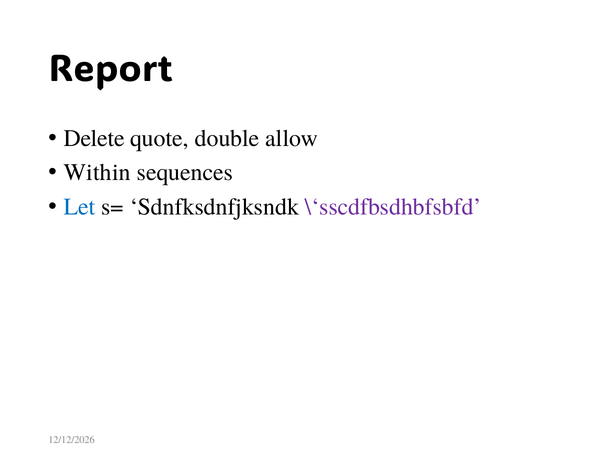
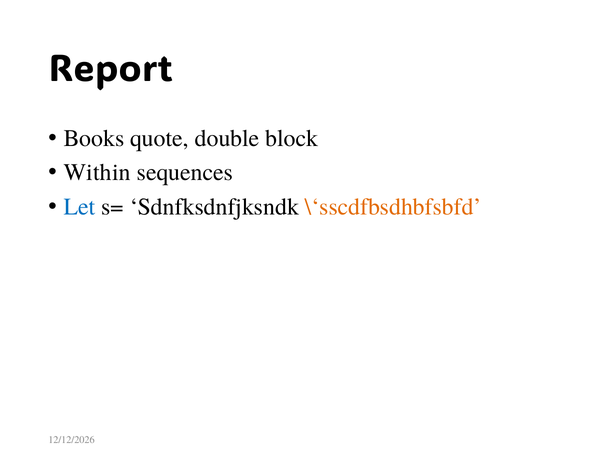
Delete: Delete -> Books (94, 138)
allow: allow -> block (292, 138)
\‘sscdfbsdhbfsbfd colour: purple -> orange (393, 207)
